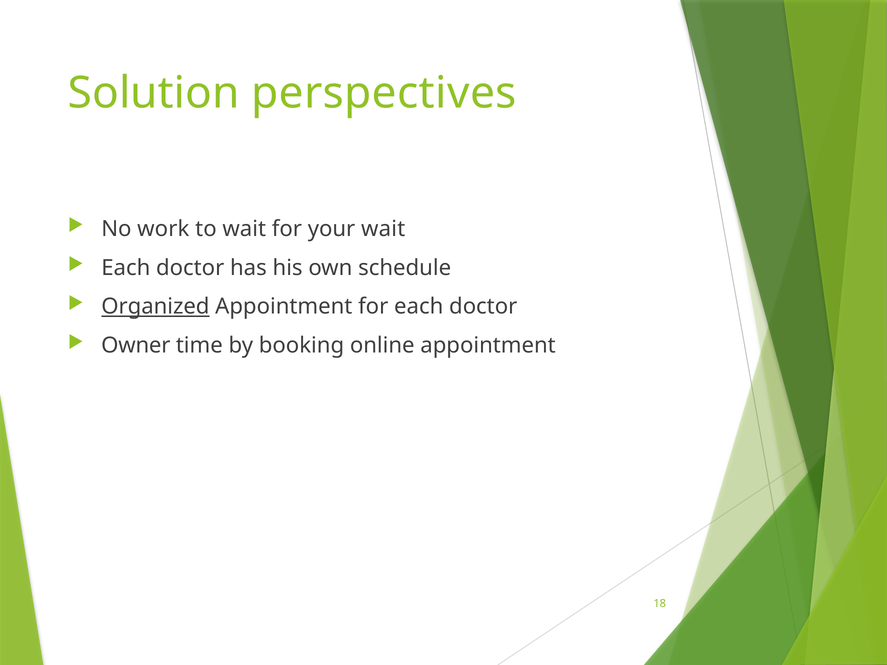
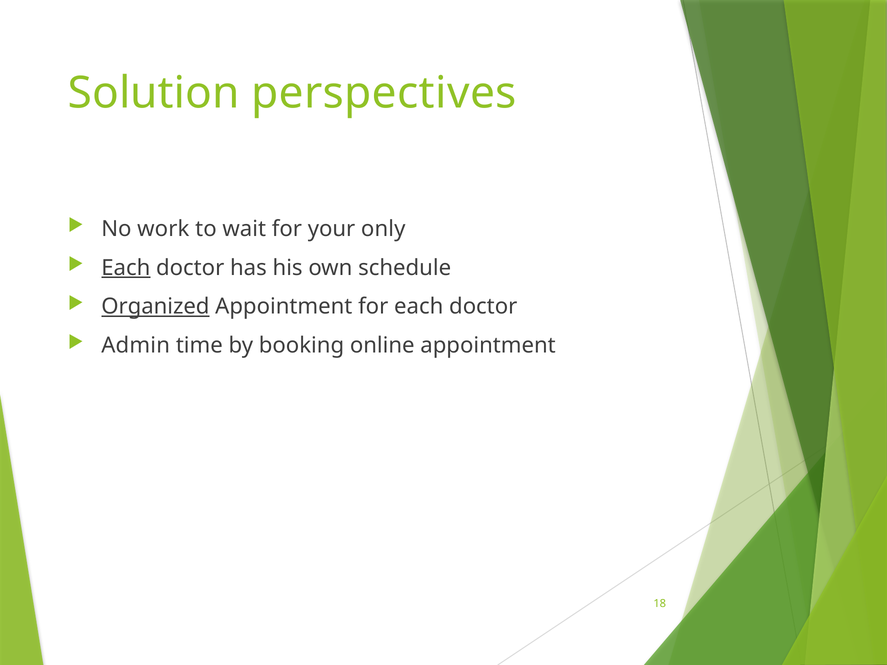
your wait: wait -> only (383, 229)
Each underline: none -> present (126, 268)
Owner: Owner -> Admin (136, 346)
